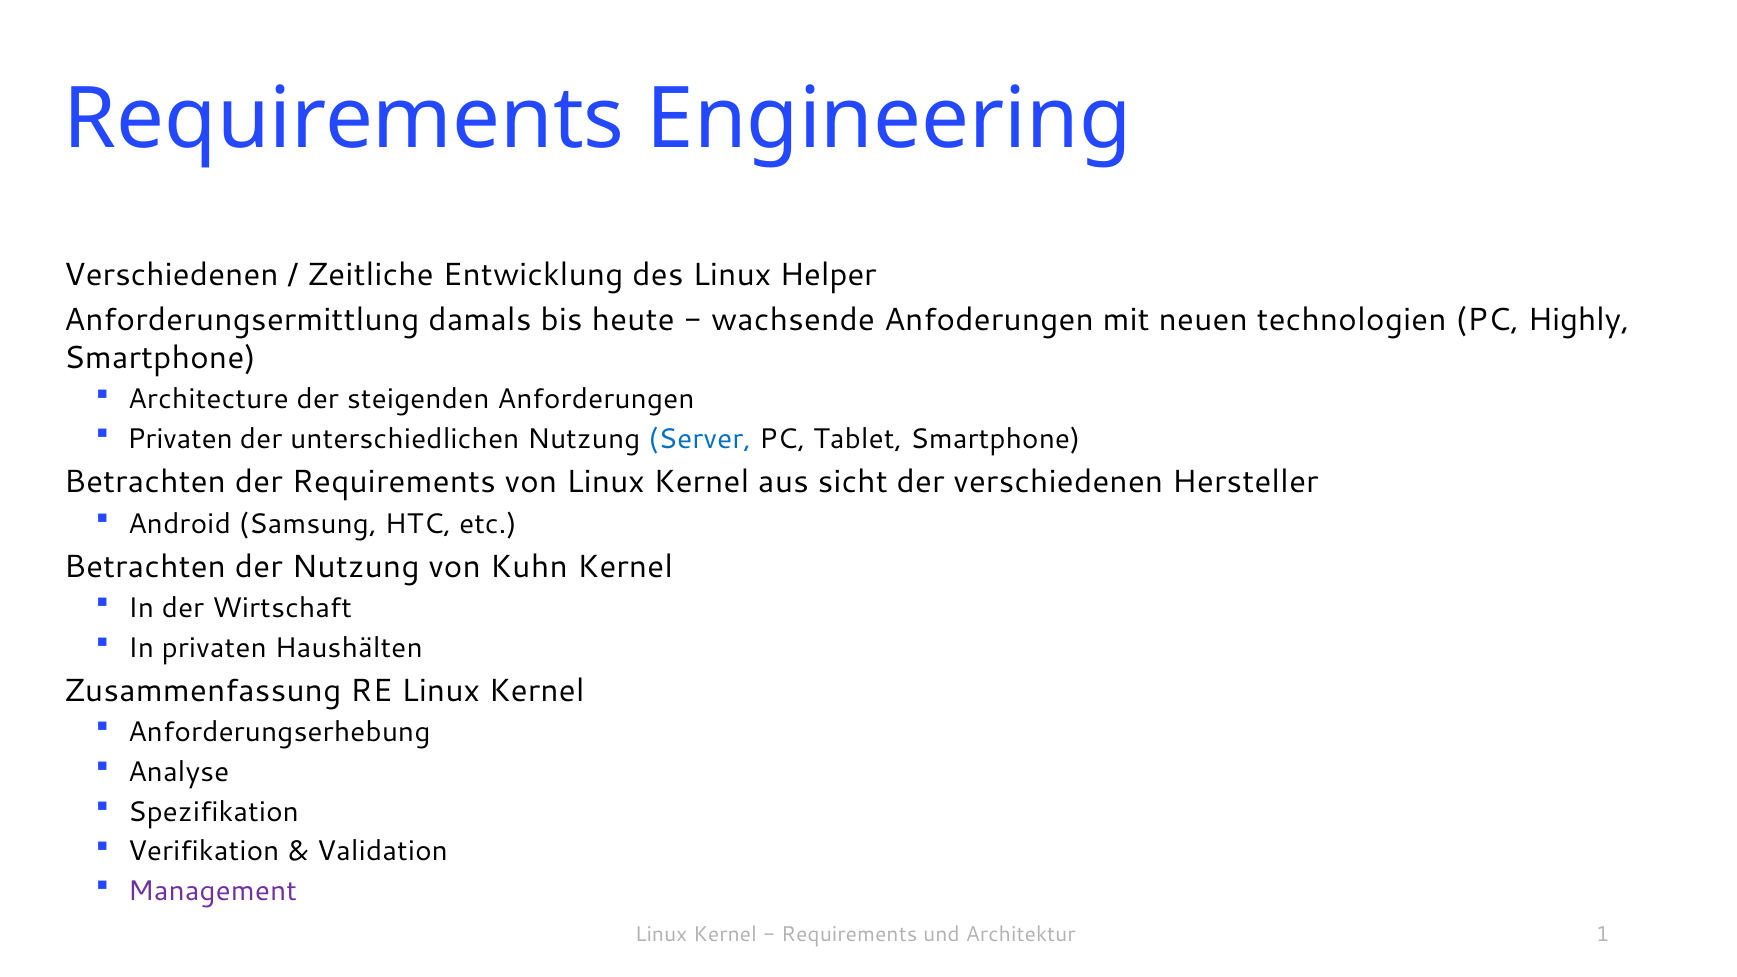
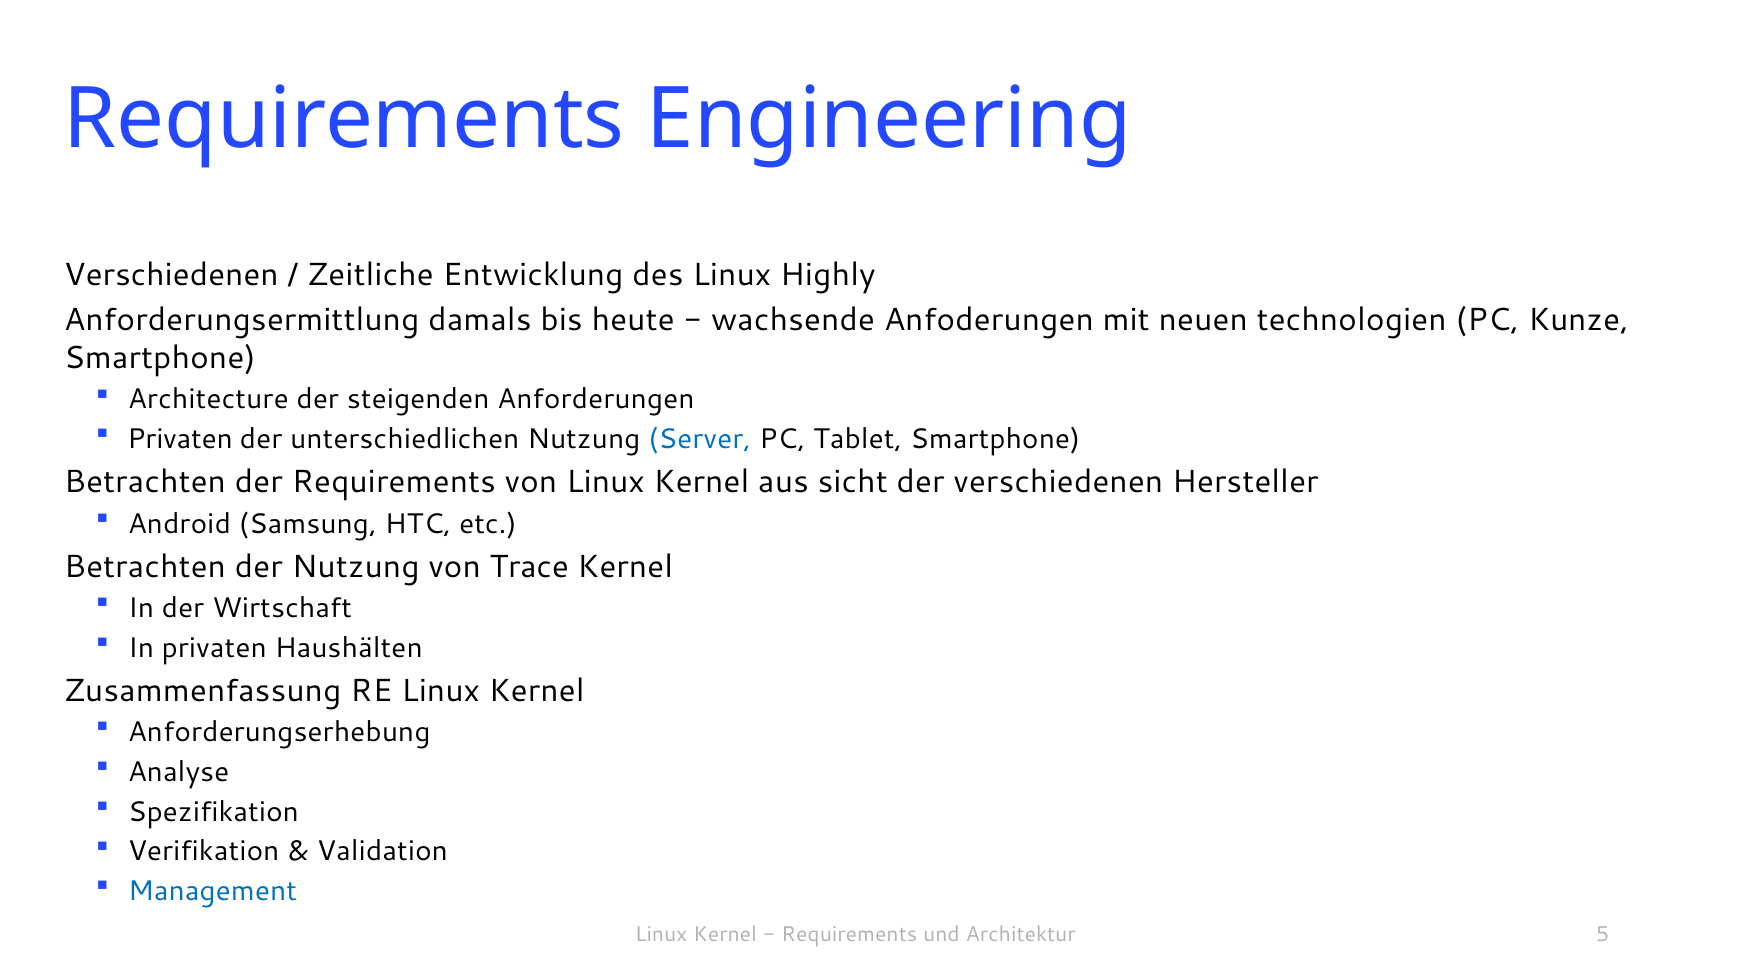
Helper: Helper -> Highly (828, 275)
Highly: Highly -> Kunze (1579, 320)
Kuhn: Kuhn -> Trace (529, 566)
Management colour: purple -> blue (212, 891)
1: 1 -> 5 (1603, 935)
